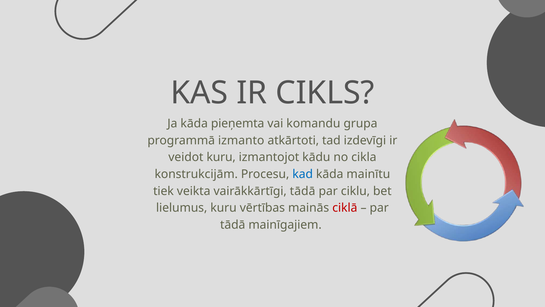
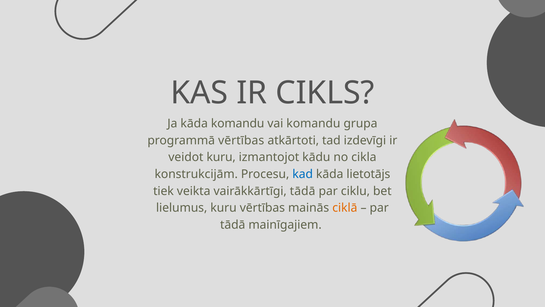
kāda pieņemta: pieņemta -> komandu (238, 123)
programmā izmanto: izmanto -> vērtības (241, 140)
mainītu: mainītu -> lietotājs (368, 174)
ciklā colour: red -> orange (345, 208)
